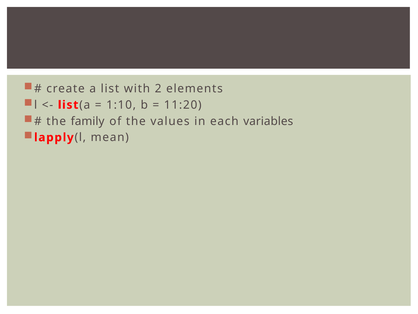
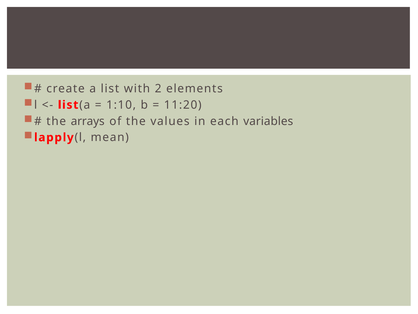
family: family -> arrays (88, 121)
